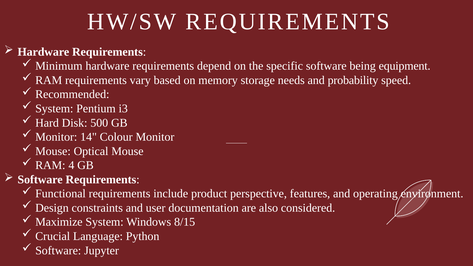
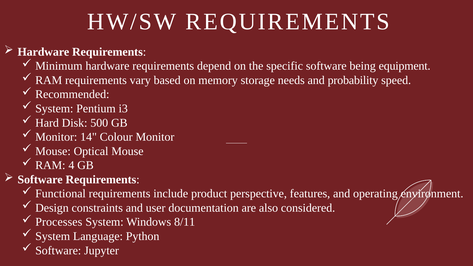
Maximize: Maximize -> Processes (59, 222)
8/15: 8/15 -> 8/11 (185, 222)
Crucial: Crucial -> System (53, 236)
